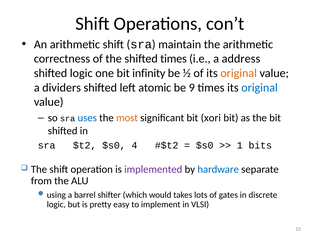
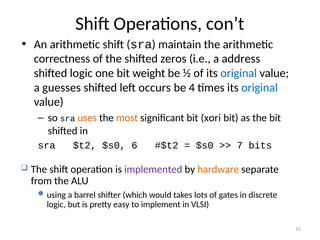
shifted times: times -> zeros (173, 59)
infinity: infinity -> weight (149, 73)
original colour: orange -> blue (239, 73)
dividers: dividers -> guesses (62, 88)
atomic: atomic -> occurs (155, 88)
9: 9 -> 4 (192, 88)
uses colour: blue -> orange (87, 118)
4: 4 -> 6 (134, 145)
1: 1 -> 7 (240, 145)
hardware colour: blue -> orange (218, 169)
